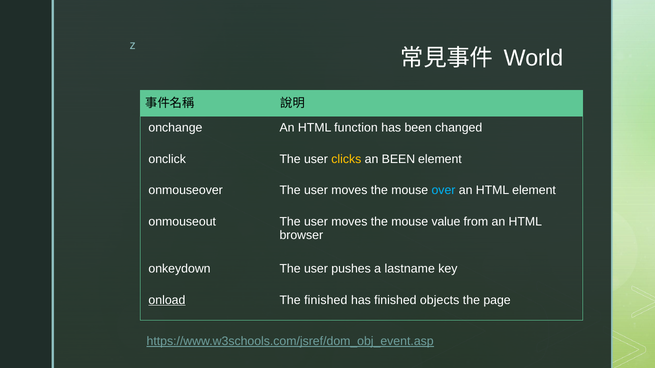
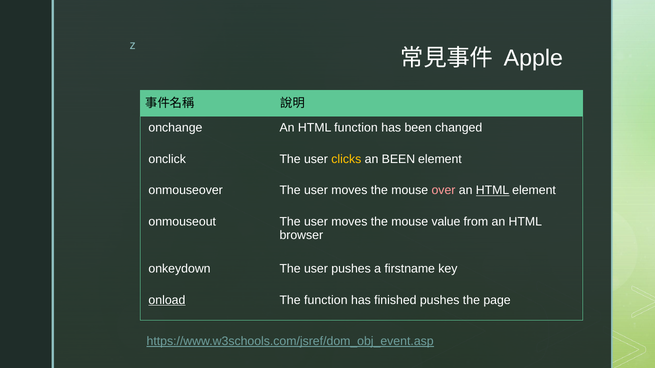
World: World -> Apple (533, 58)
over colour: light blue -> pink (443, 191)
HTML underline: none -> present (493, 191)
lastname: lastname -> firstname (410, 269)
The finished: finished -> function (326, 300)
finished objects: objects -> pushes (440, 300)
